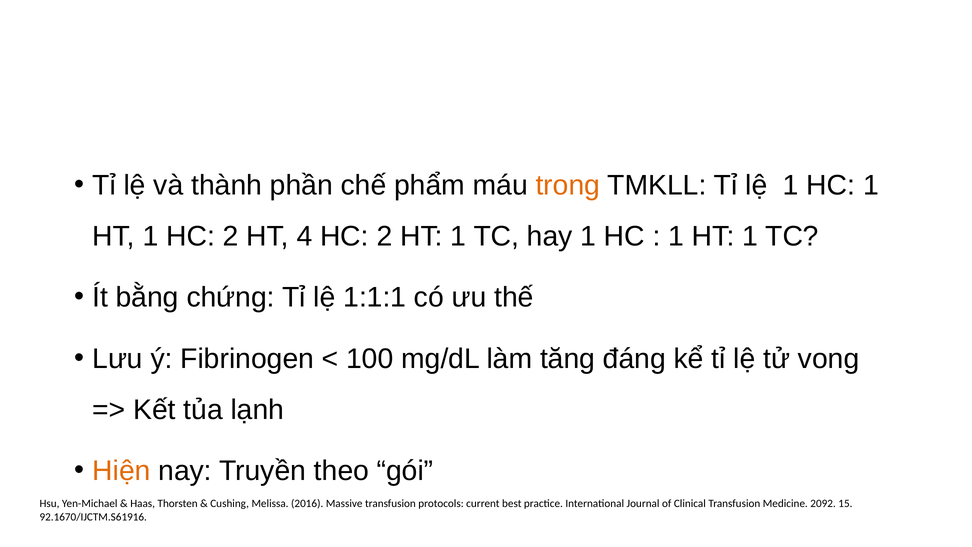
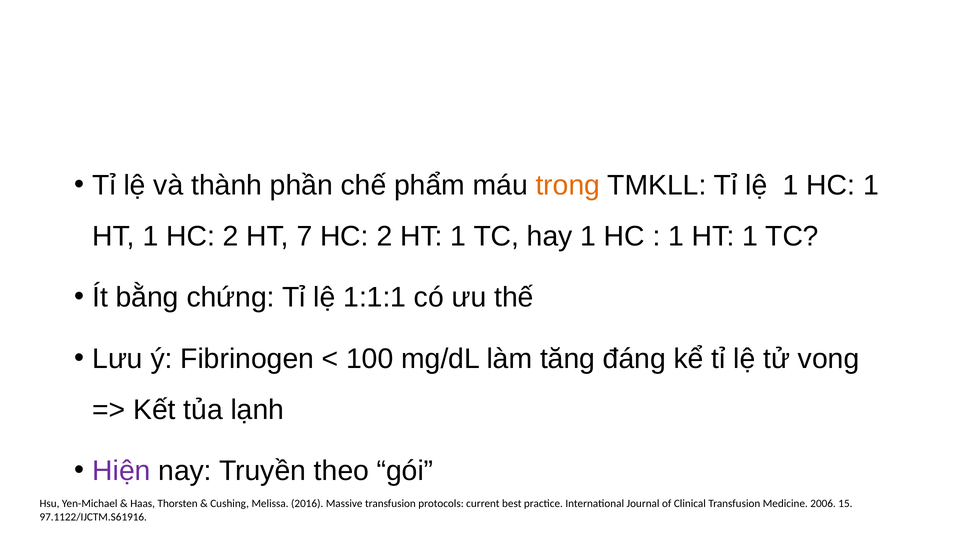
4: 4 -> 7 (304, 236)
Hiện colour: orange -> purple (121, 471)
2092: 2092 -> 2006 (823, 503)
92.1670/IJCTM.S61916: 92.1670/IJCTM.S61916 -> 97.1122/IJCTM.S61916 (93, 517)
